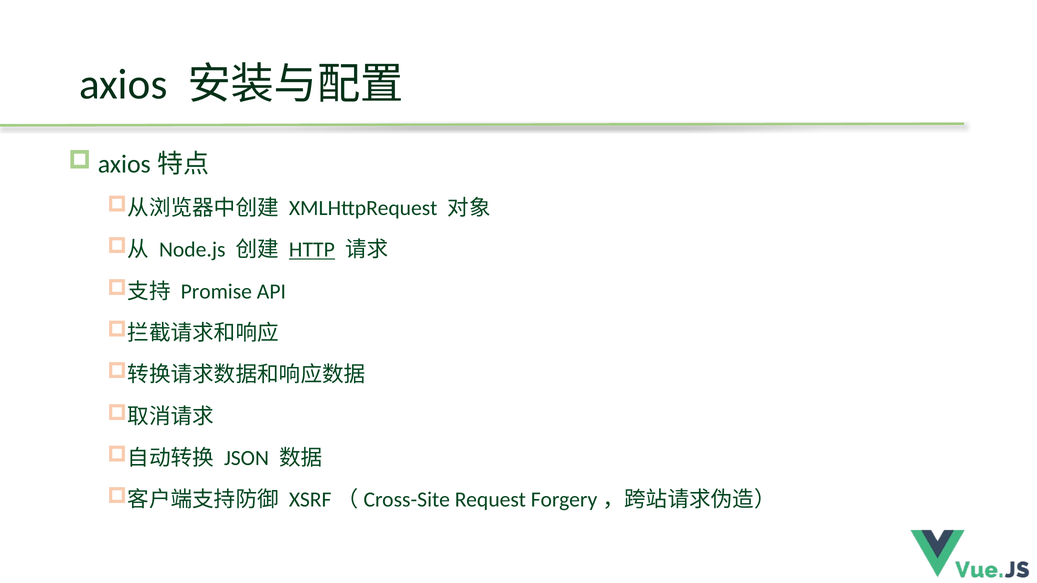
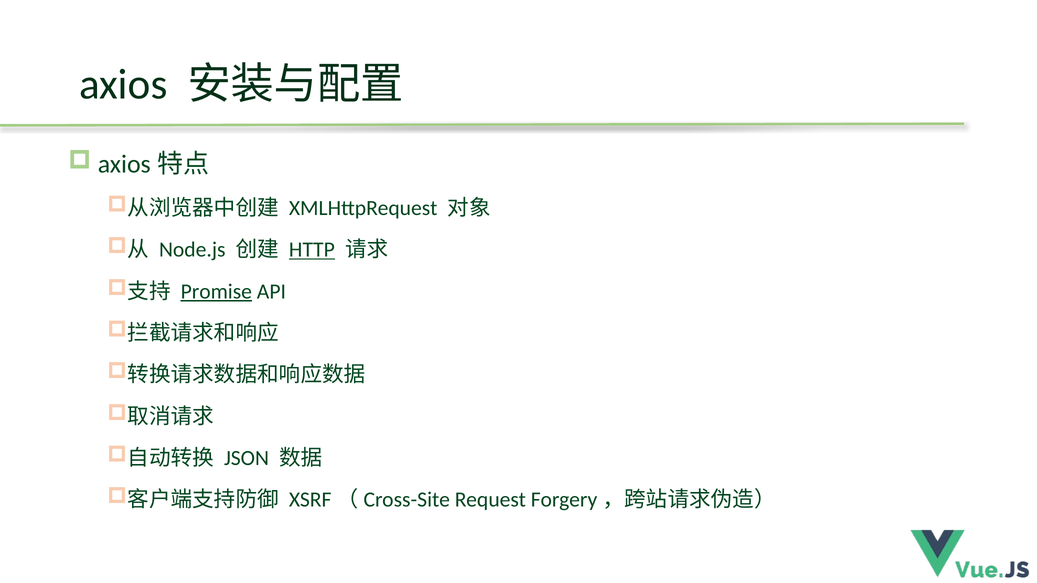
Promise underline: none -> present (216, 292)
